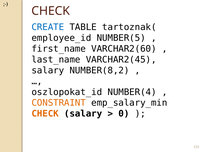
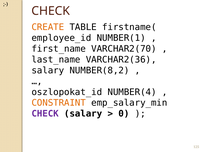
CREATE colour: blue -> orange (48, 27)
tartoznak(: tartoznak( -> firstname( (129, 27)
NUMBER(5: NUMBER(5 -> NUMBER(1 (121, 38)
VARCHAR2(60: VARCHAR2(60 -> VARCHAR2(70 (124, 49)
VARCHAR2(45: VARCHAR2(45 -> VARCHAR2(36 (121, 60)
CHECK colour: orange -> purple (45, 114)
